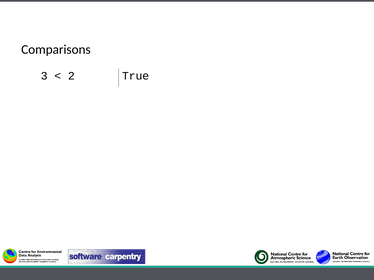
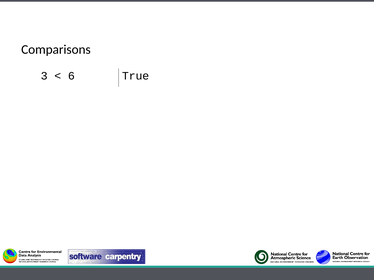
2: 2 -> 6 (71, 76)
